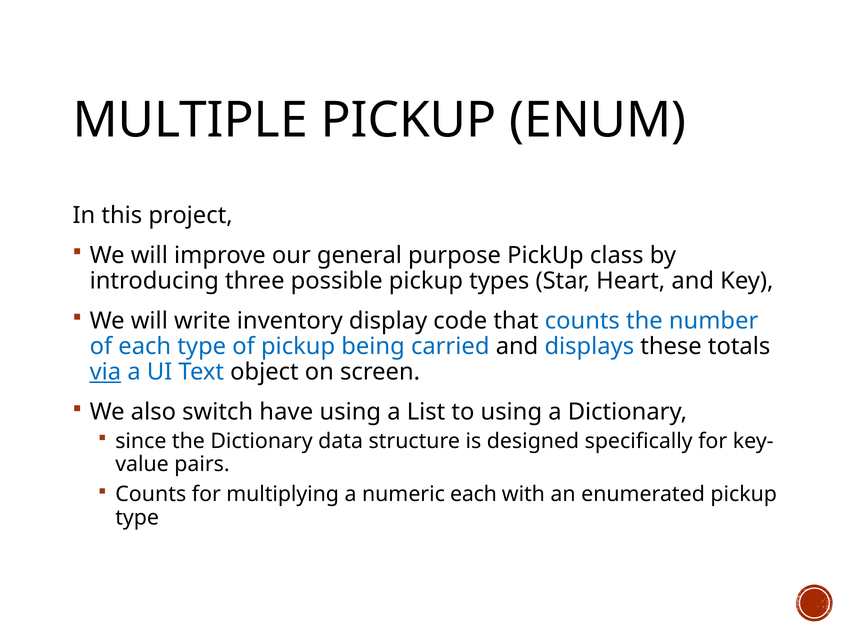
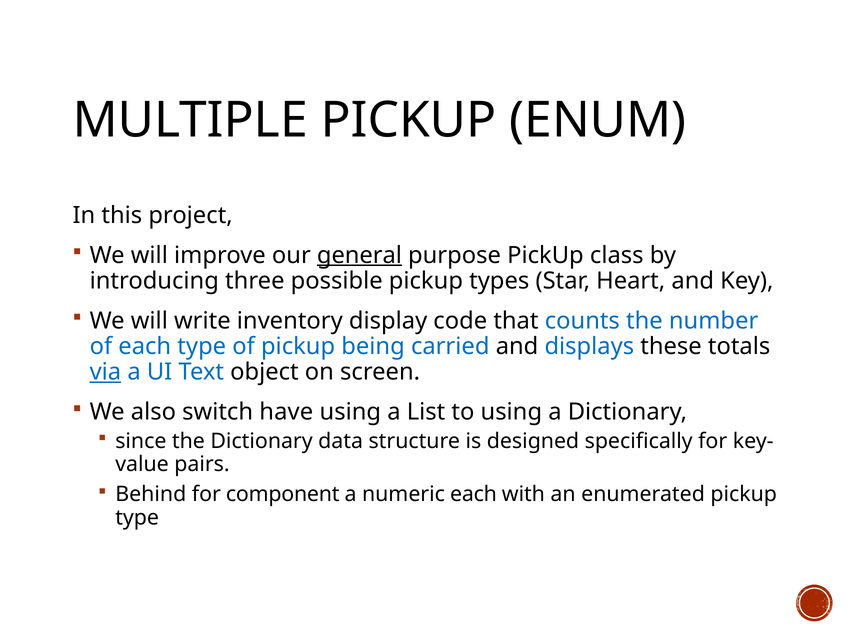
general underline: none -> present (359, 255)
Counts: Counts -> Behind (151, 494)
multiplying: multiplying -> component (283, 494)
